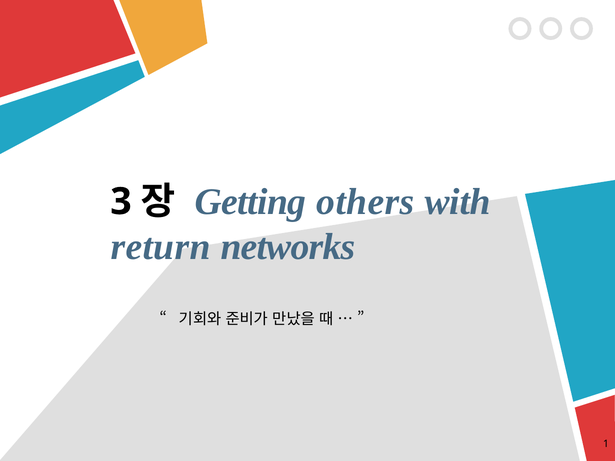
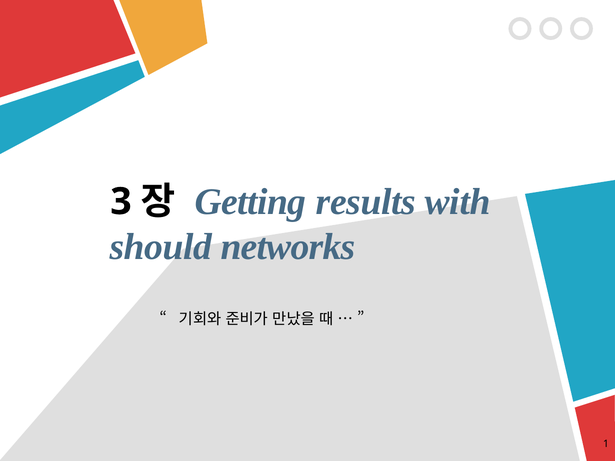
others: others -> results (366, 202)
return: return -> should (161, 247)
